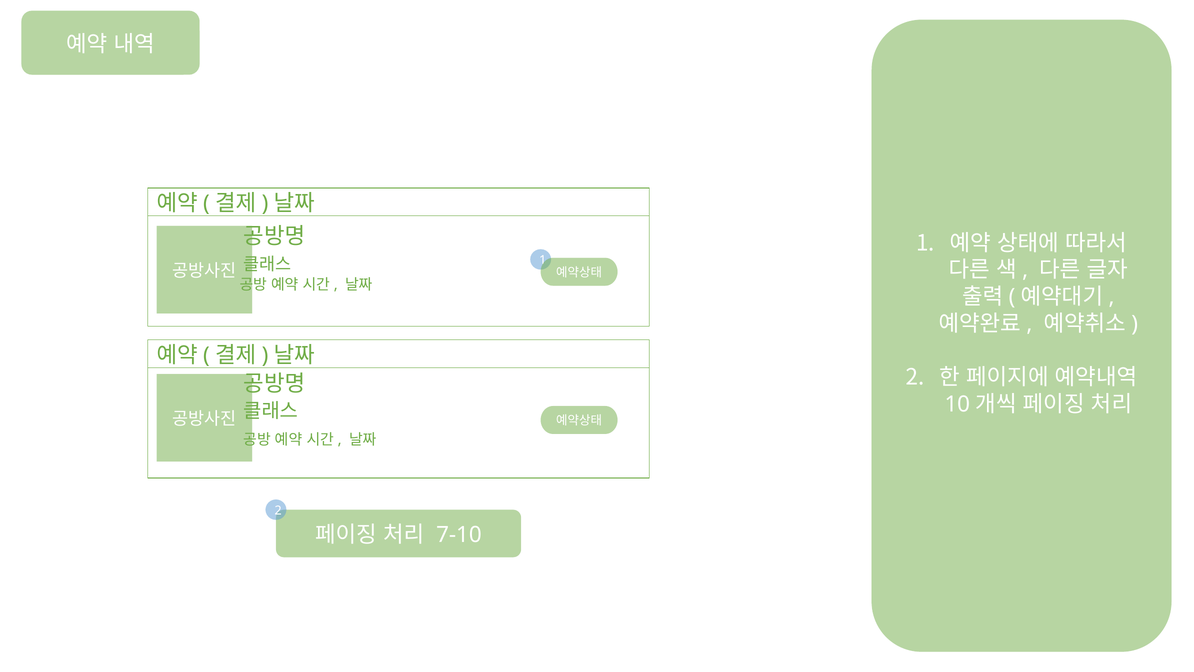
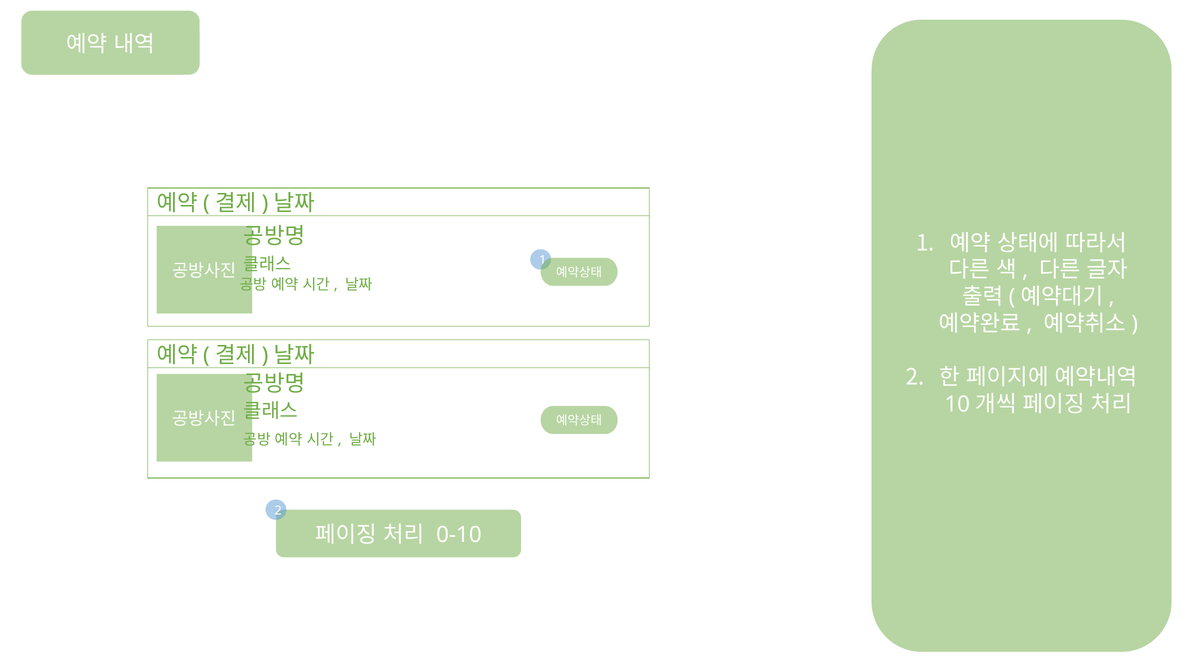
7-10: 7-10 -> 0-10 (459, 535)
